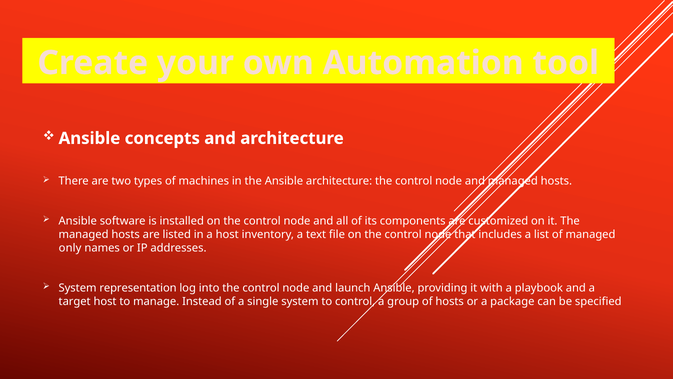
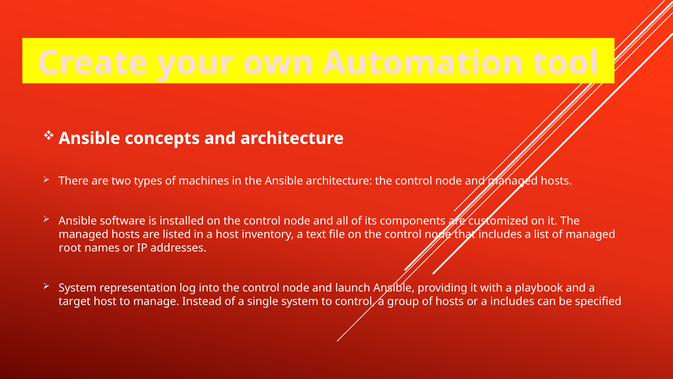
only: only -> root (70, 248)
a package: package -> includes (512, 301)
